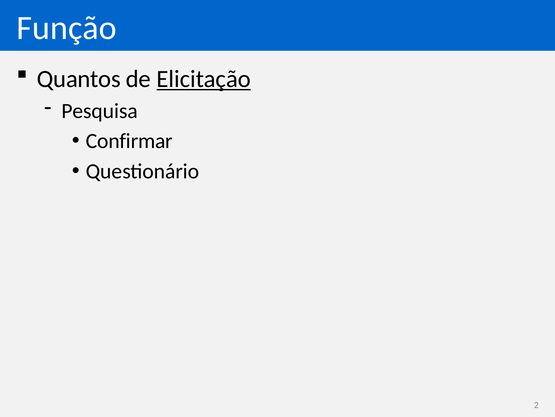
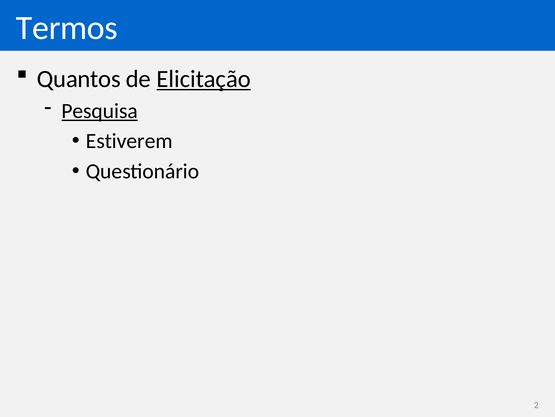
Função: Função -> Termos (67, 28)
Pesquisa underline: none -> present (100, 111)
Confirmar: Confirmar -> Estiverem (129, 141)
